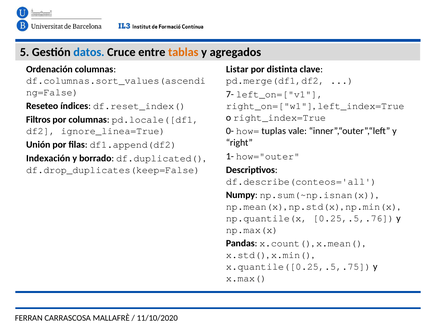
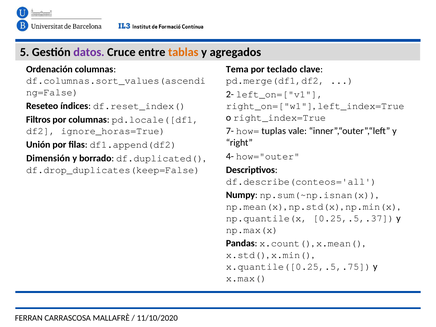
datos colour: blue -> purple (89, 52)
Listar: Listar -> Tema (237, 69)
distinta: distinta -> teclado (282, 69)
7-: 7- -> 2- (230, 94)
ignore_linea=True: ignore_linea=True -> ignore_horas=True (113, 131)
0-: 0- -> 7- (230, 131)
1-: 1- -> 4- (230, 156)
Indexación: Indexación -> Dimensión (48, 158)
0.25,.5,.76: 0.25,.5,.76 -> 0.25,.5,.37 (353, 218)
